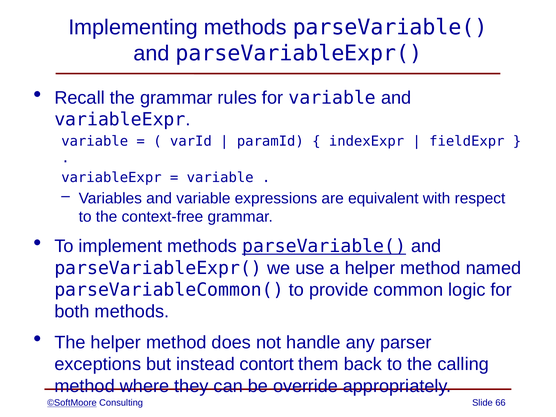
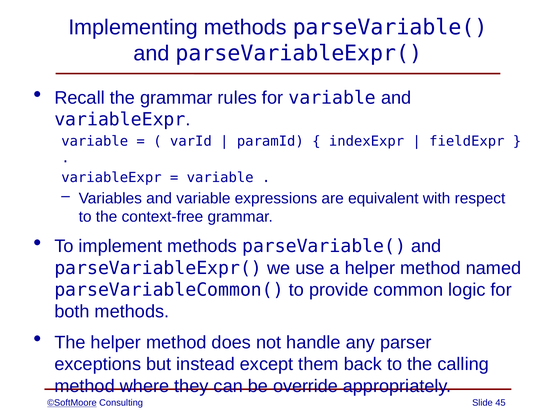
parseVariable( underline: present -> none (324, 246)
contort: contort -> except (267, 364)
66: 66 -> 45 (500, 403)
